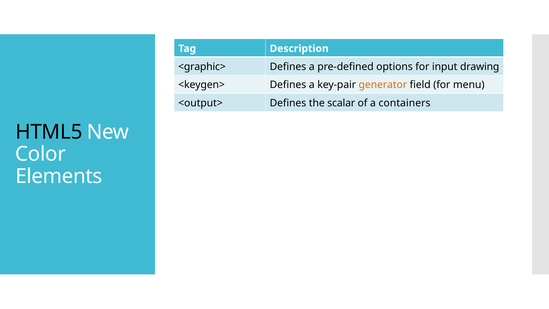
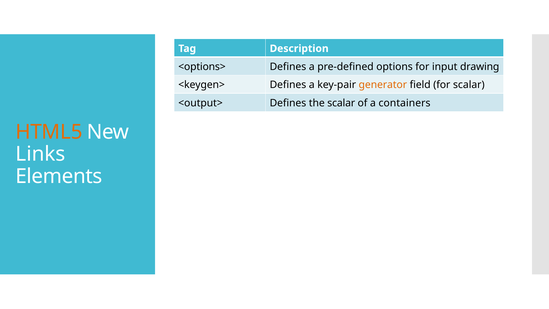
<graphic>: <graphic> -> <options> (202, 67)
for menu: menu -> scalar (469, 85)
HTML5 colour: black -> orange (49, 132)
Color: Color -> Links (40, 154)
